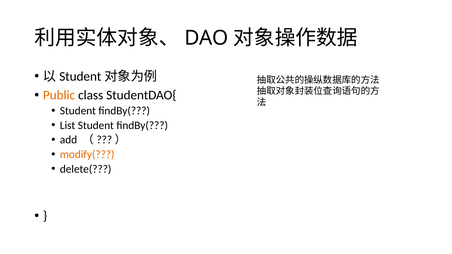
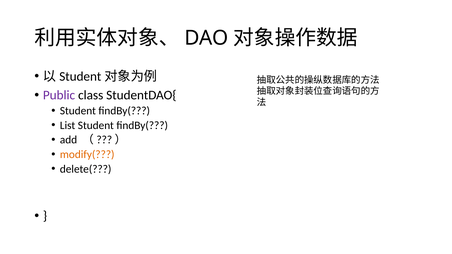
Public colour: orange -> purple (59, 95)
